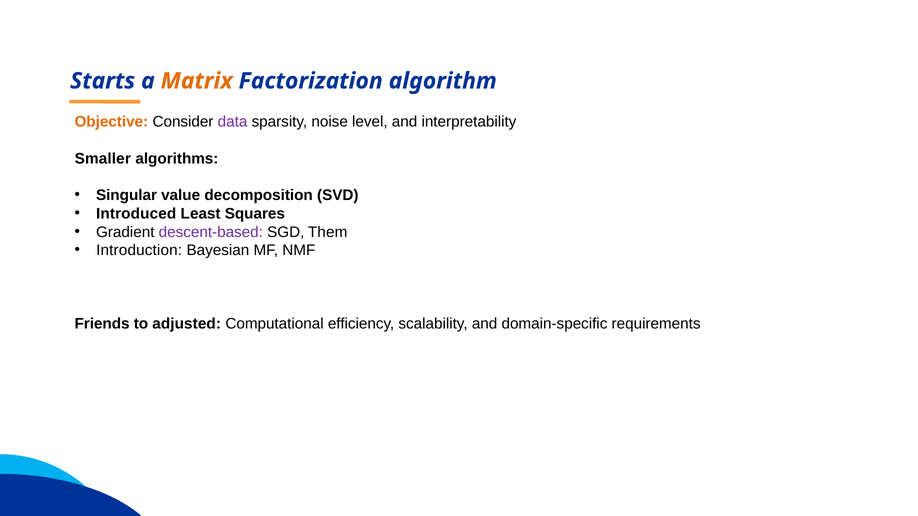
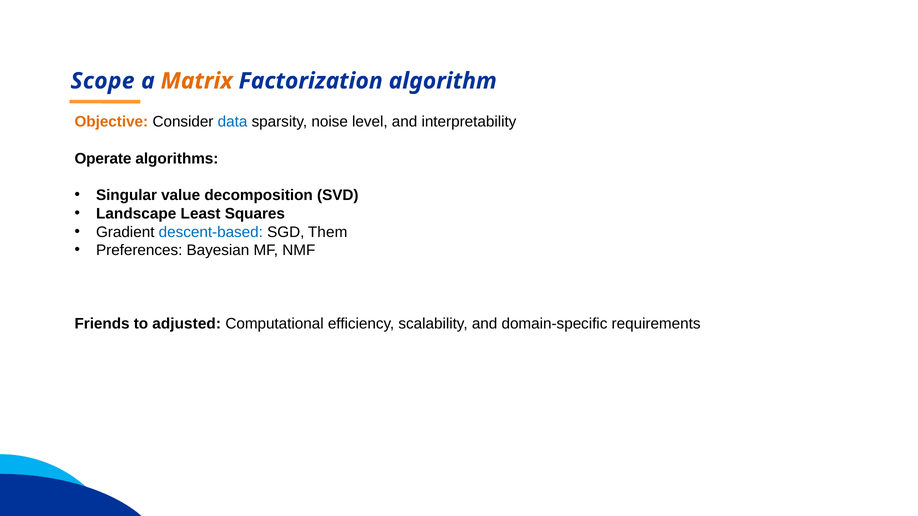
Starts: Starts -> Scope (103, 81)
data colour: purple -> blue (233, 122)
Smaller: Smaller -> Operate (103, 159)
Introduced: Introduced -> Landscape (136, 214)
descent-based colour: purple -> blue (211, 232)
Introduction: Introduction -> Preferences (139, 250)
